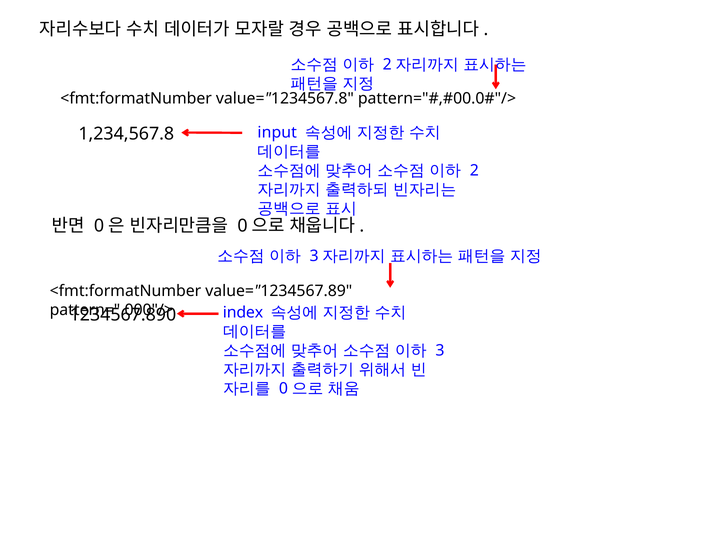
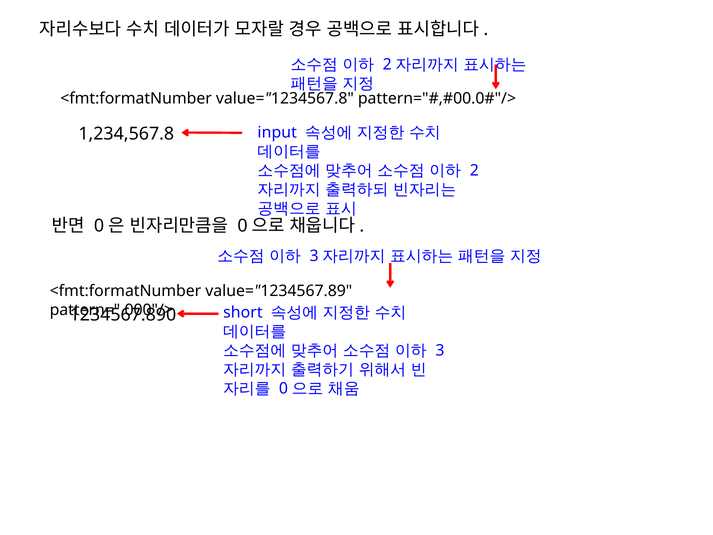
index: index -> short (243, 312)
